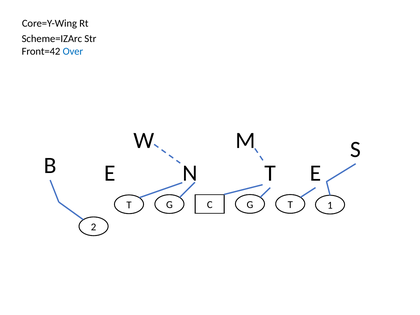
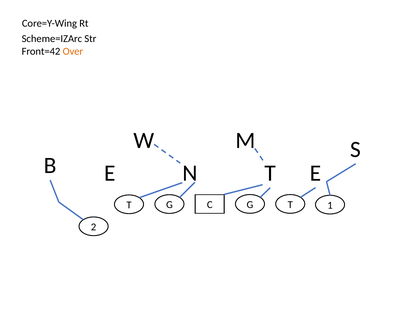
Over colour: blue -> orange (73, 51)
